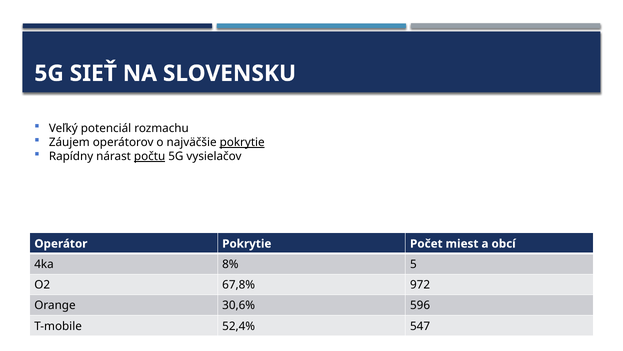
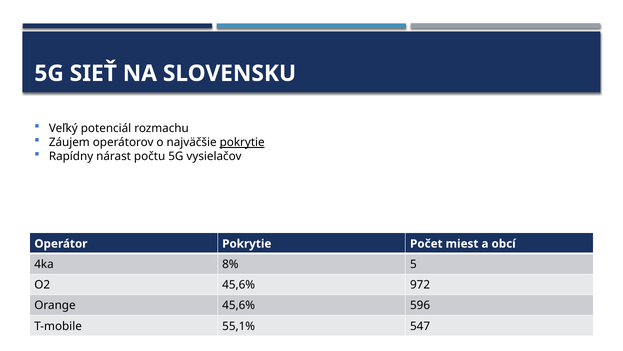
počtu underline: present -> none (150, 156)
O2 67,8%: 67,8% -> 45,6% (239, 285)
Orange 30,6%: 30,6% -> 45,6% (239, 305)
52,4%: 52,4% -> 55,1% (239, 326)
